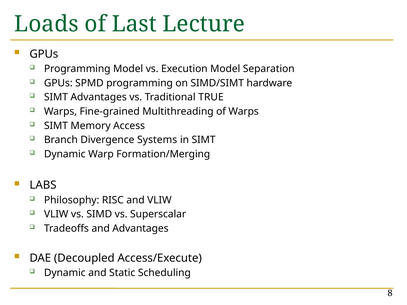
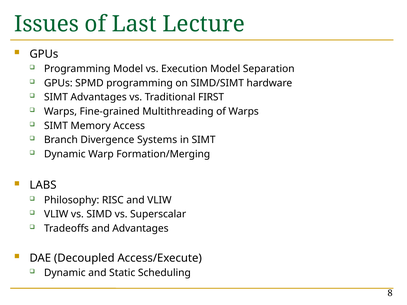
Loads: Loads -> Issues (47, 24)
TRUE: TRUE -> FIRST (211, 97)
